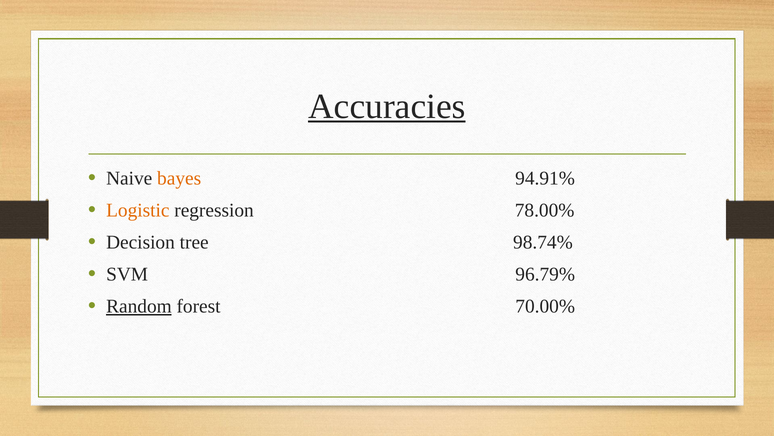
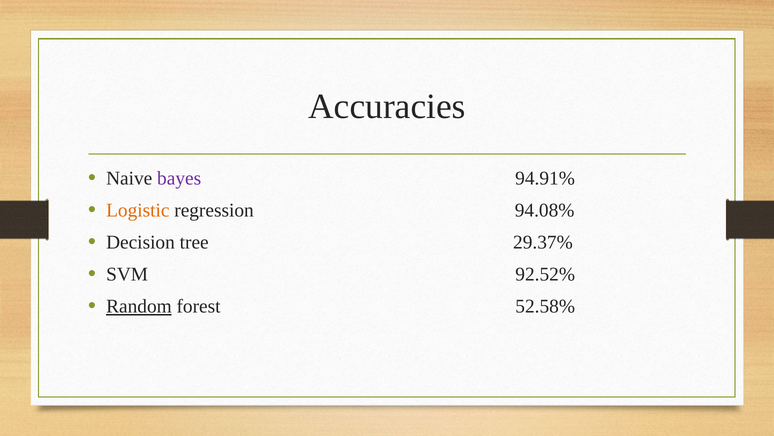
Accuracies underline: present -> none (387, 106)
bayes colour: orange -> purple (179, 178)
78.00%: 78.00% -> 94.08% (545, 210)
98.74%: 98.74% -> 29.37% (543, 242)
96.79%: 96.79% -> 92.52% (545, 274)
70.00%: 70.00% -> 52.58% (545, 306)
